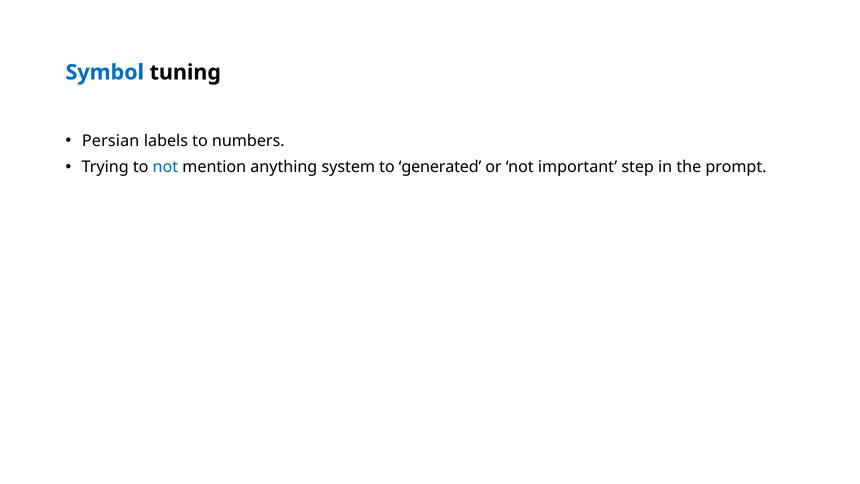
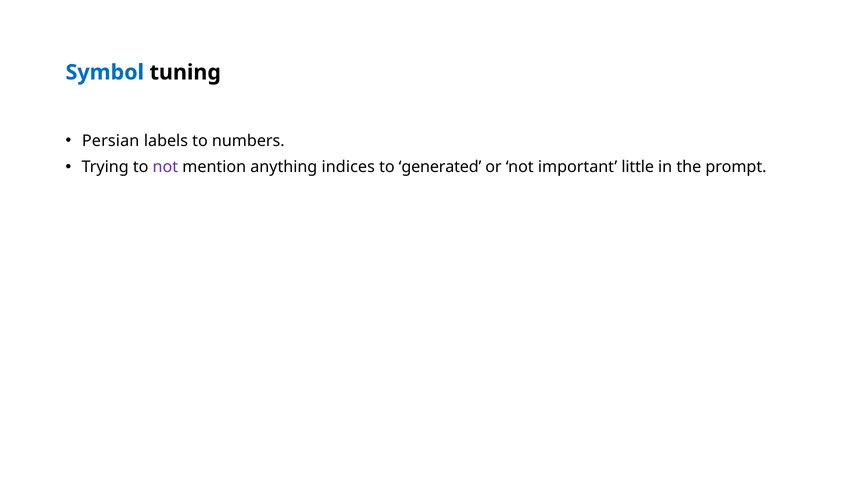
not colour: blue -> purple (165, 167)
system: system -> indices (348, 167)
step: step -> little (638, 167)
